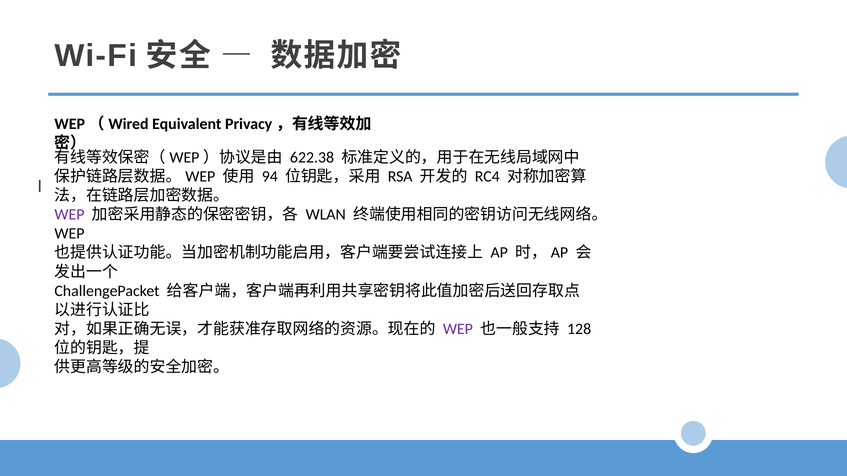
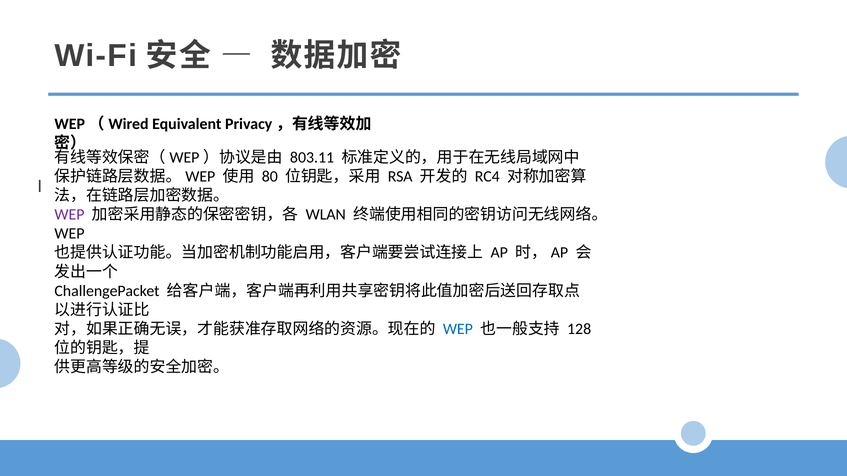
622.38: 622.38 -> 803.11 (312, 158)
94: 94 -> 80 (270, 177)
WEP colour: purple -> blue (458, 329)
